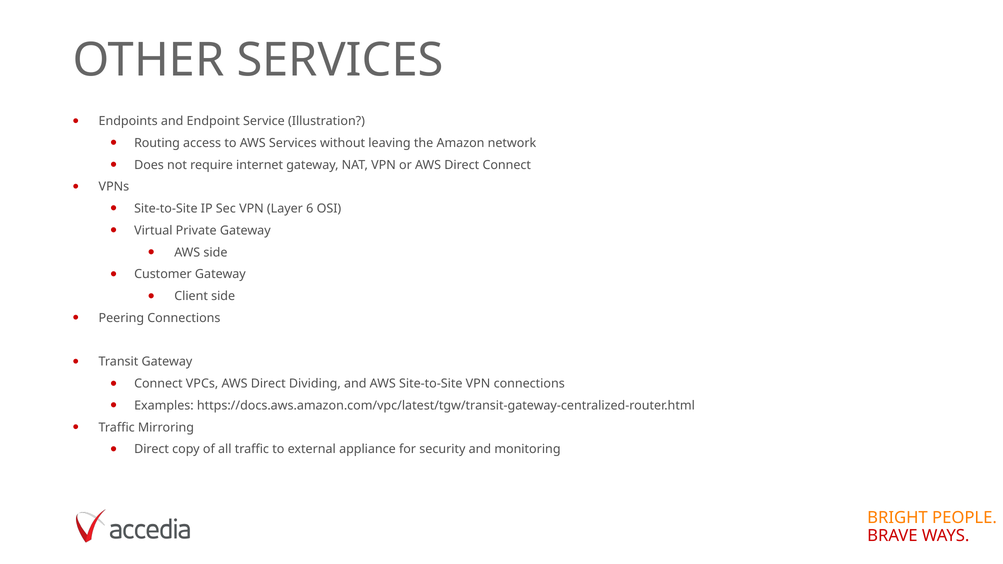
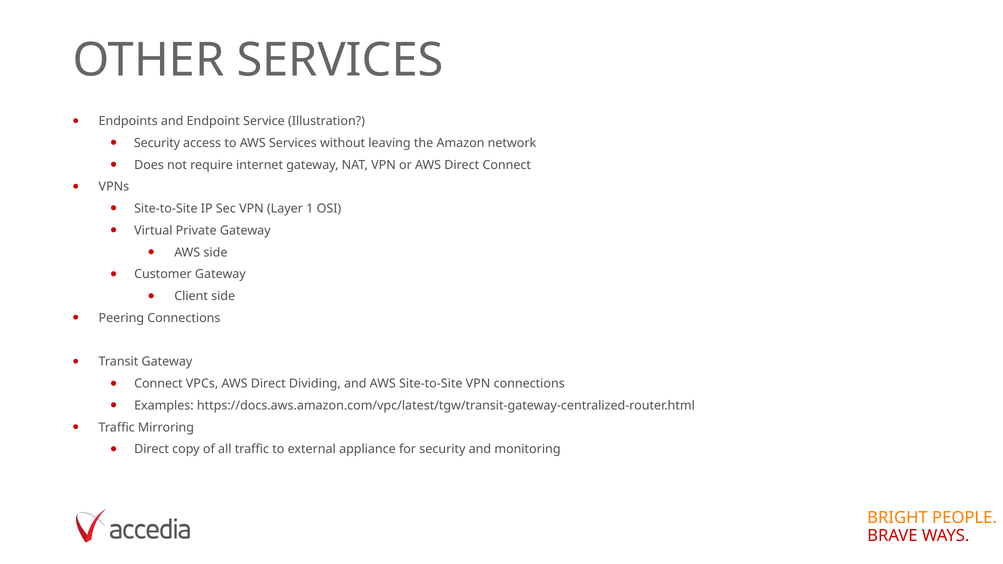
Routing: Routing -> Security (157, 143)
6: 6 -> 1 (310, 209)
